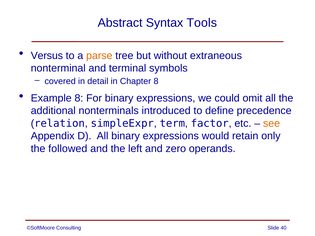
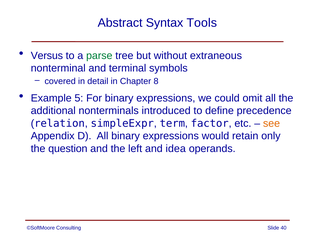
parse colour: orange -> green (99, 56)
Example 8: 8 -> 5 (79, 98)
followed: followed -> question (68, 149)
zero: zero -> idea (176, 149)
